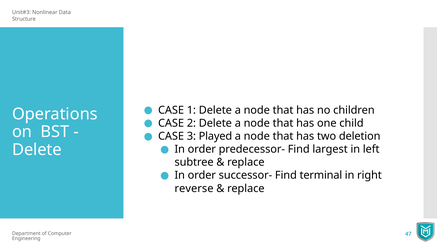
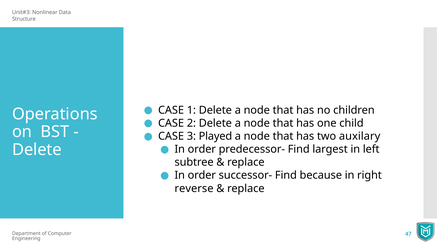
deletion: deletion -> auxilary (360, 136)
terminal: terminal -> because (321, 175)
